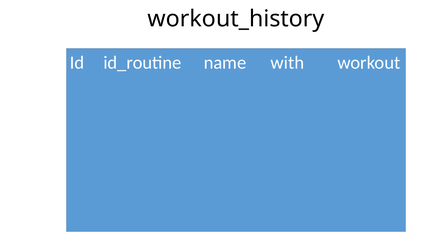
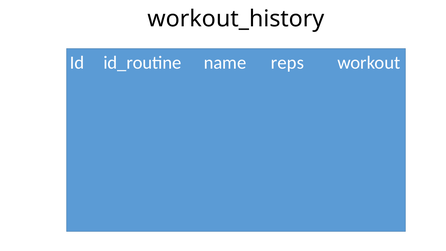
with: with -> reps (287, 63)
